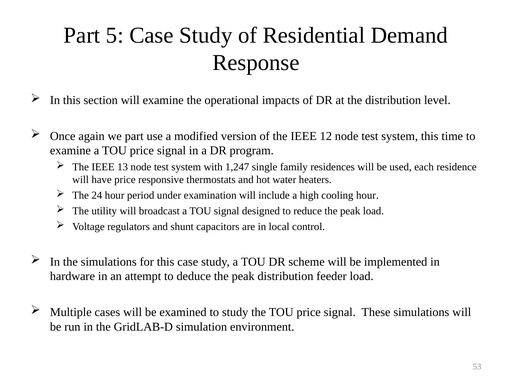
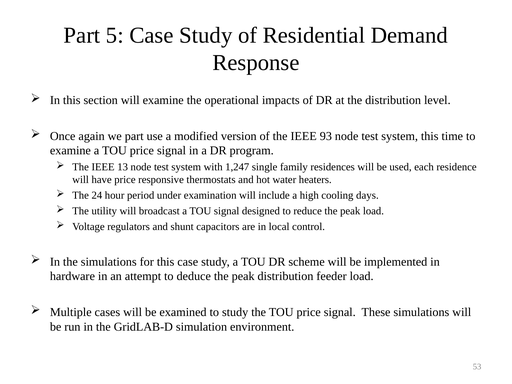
12: 12 -> 93 (326, 136)
cooling hour: hour -> days (367, 195)
